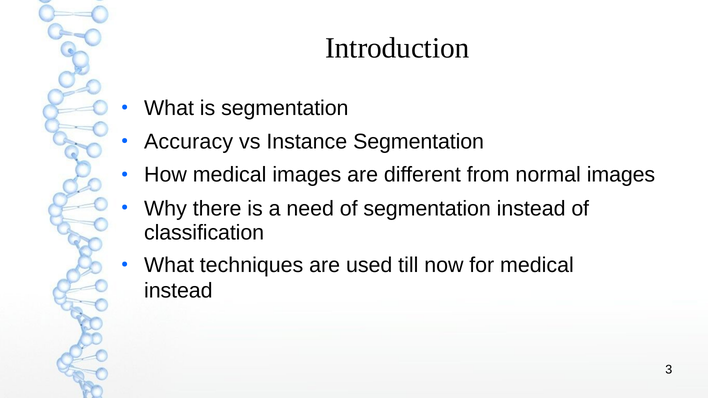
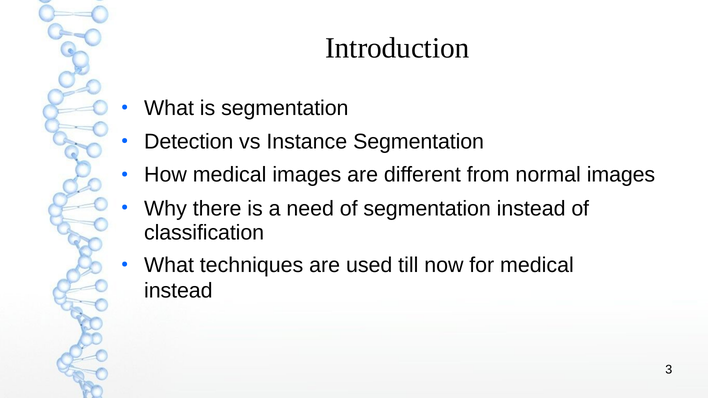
Accuracy: Accuracy -> Detection (189, 142)
